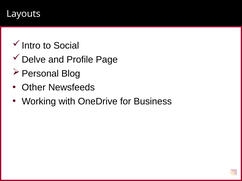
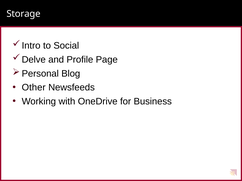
Layouts: Layouts -> Storage (23, 14)
